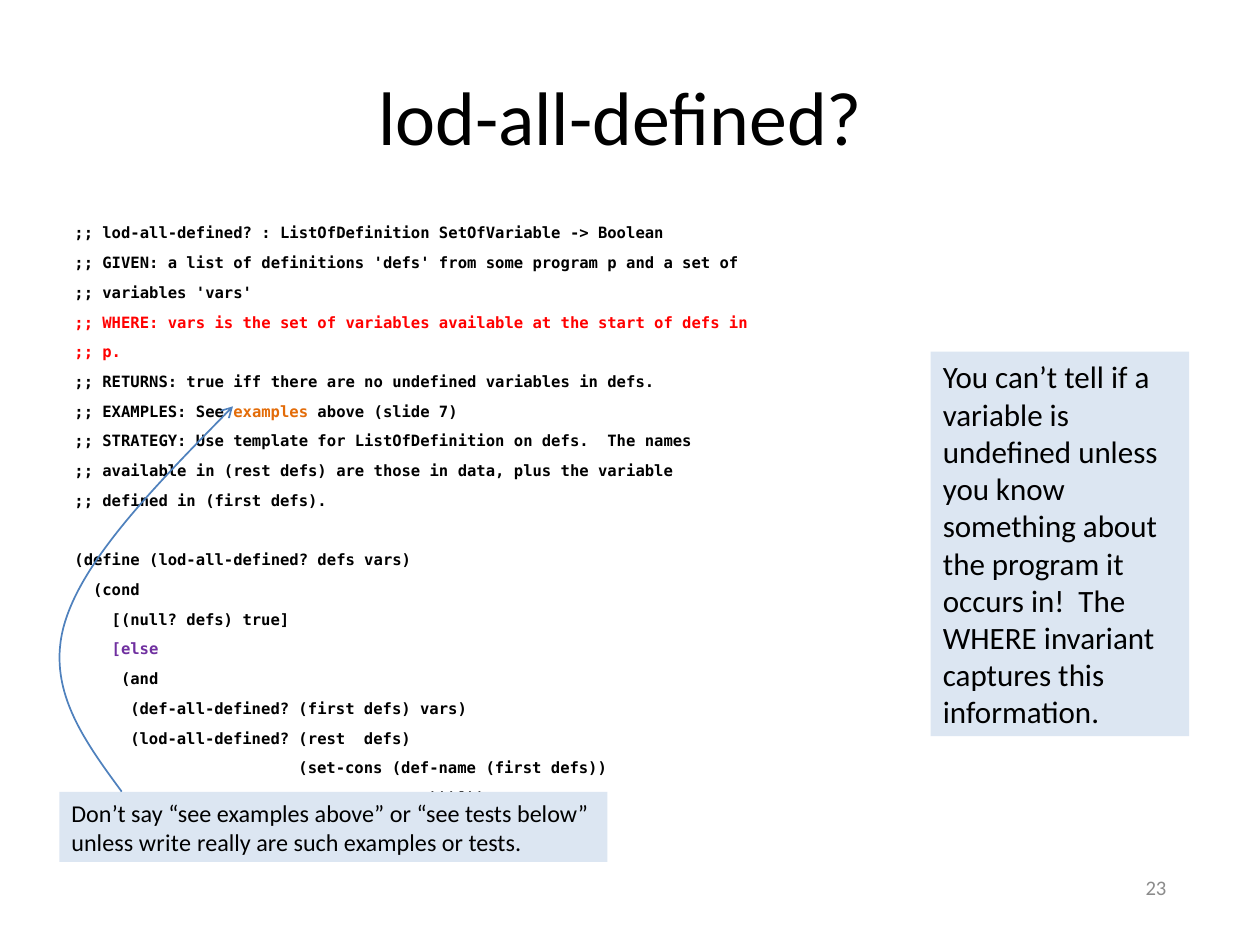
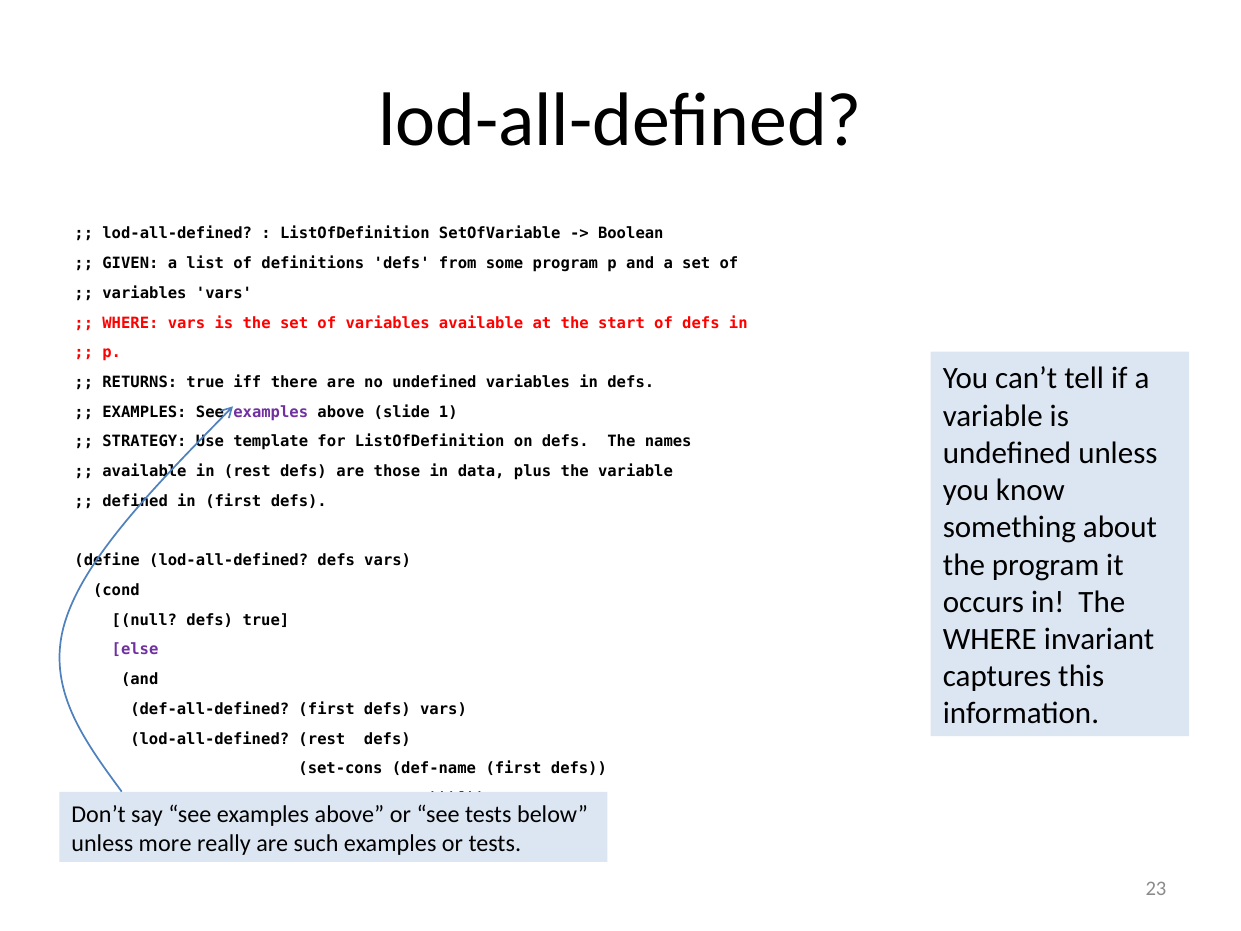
examples colour: orange -> purple (271, 412)
7: 7 -> 1 (448, 412)
write: write -> more (165, 843)
